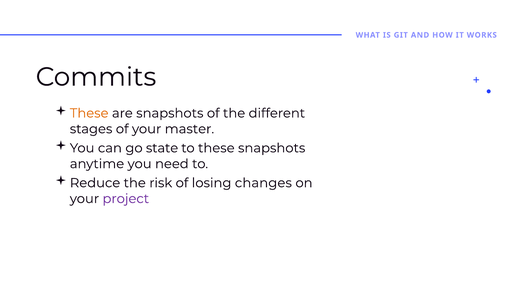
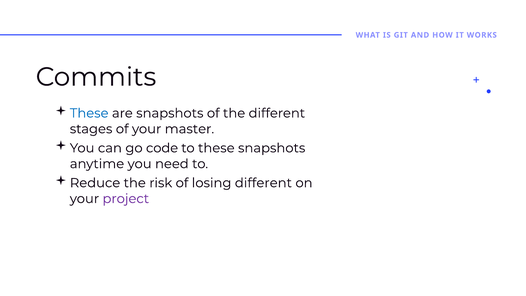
These colour: orange -> blue (89, 113)
state: state -> code (162, 148)
losing changes: changes -> different (263, 183)
